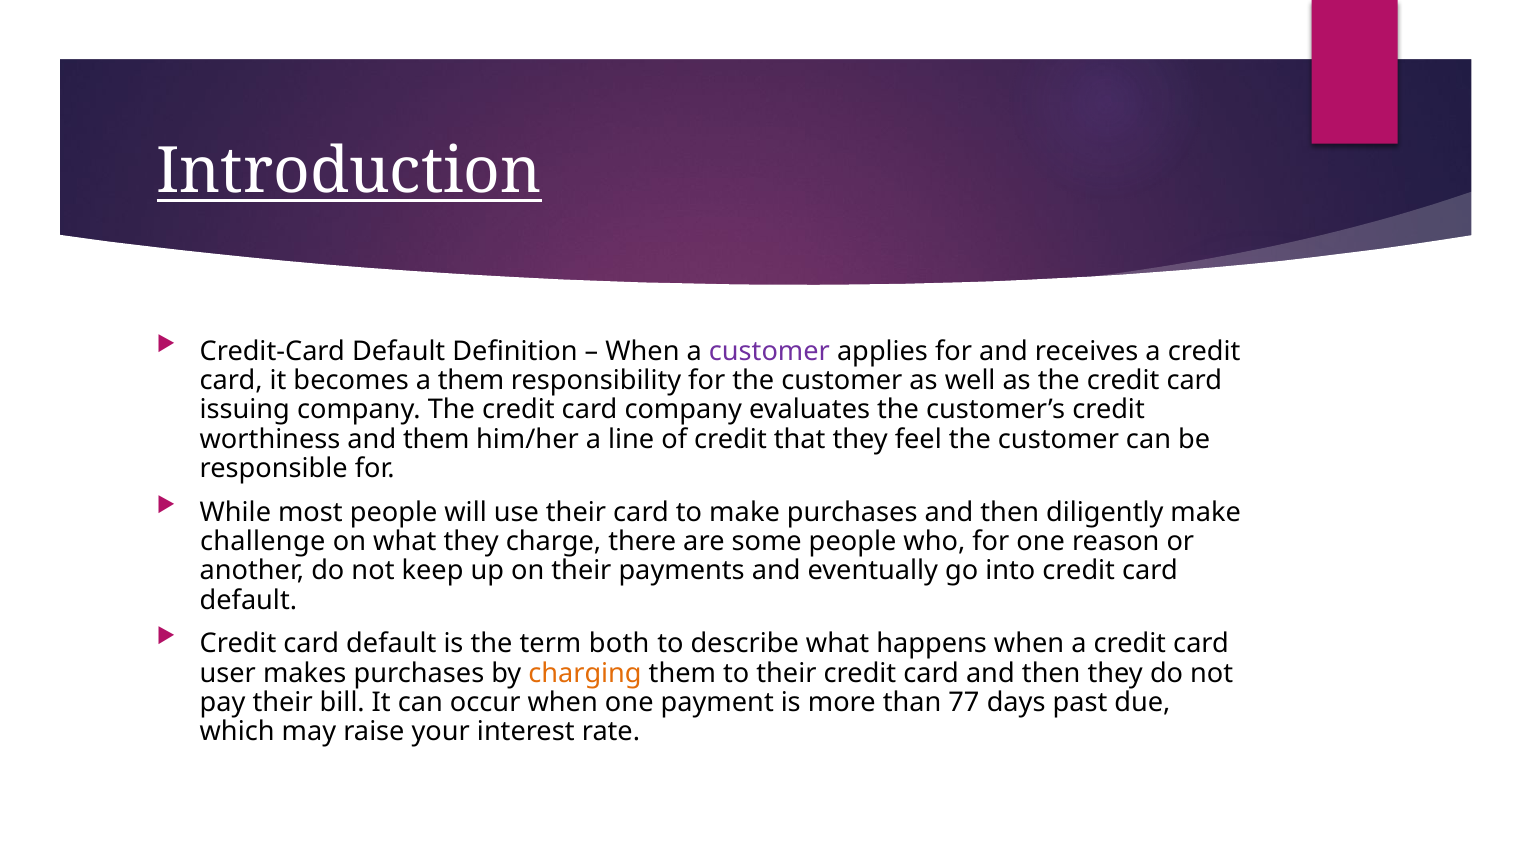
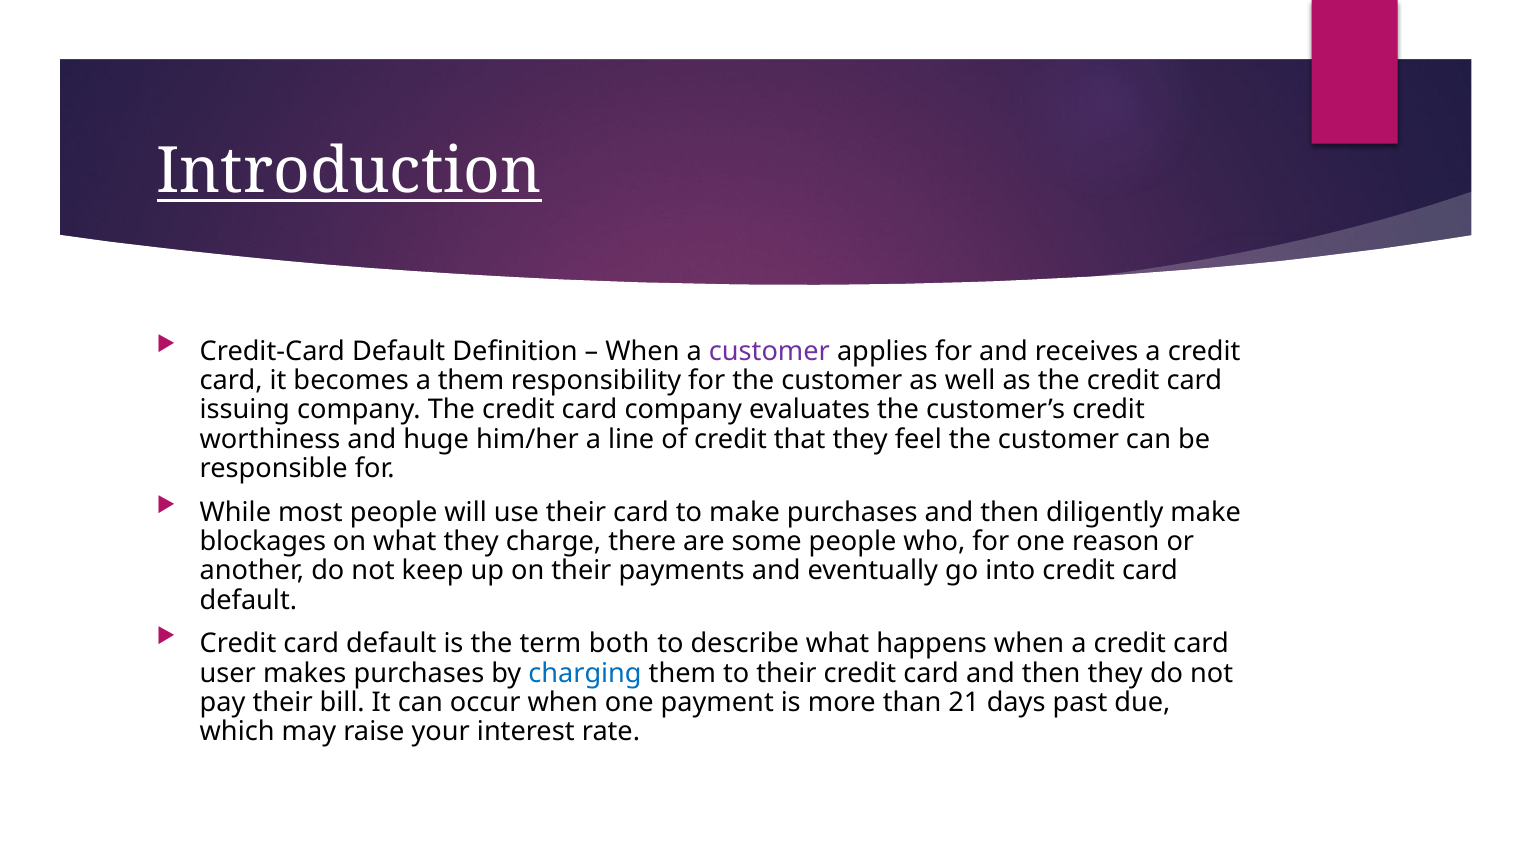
and them: them -> huge (436, 439)
challenge: challenge -> blockages (263, 541)
charging colour: orange -> blue (585, 673)
77: 77 -> 21 (964, 702)
